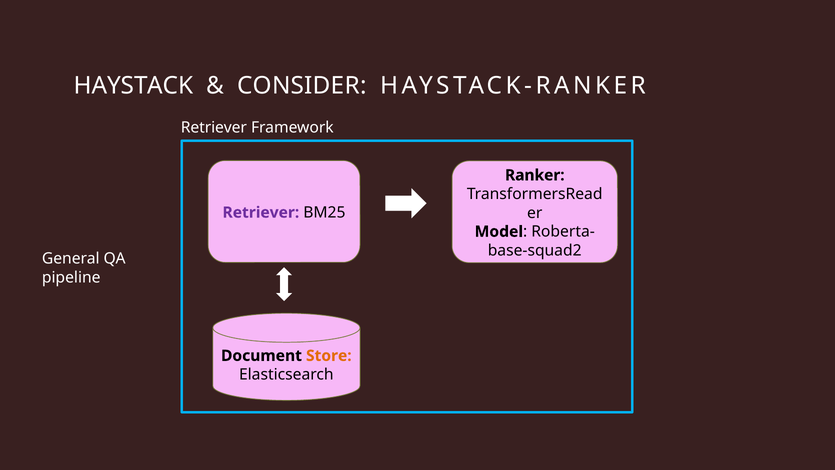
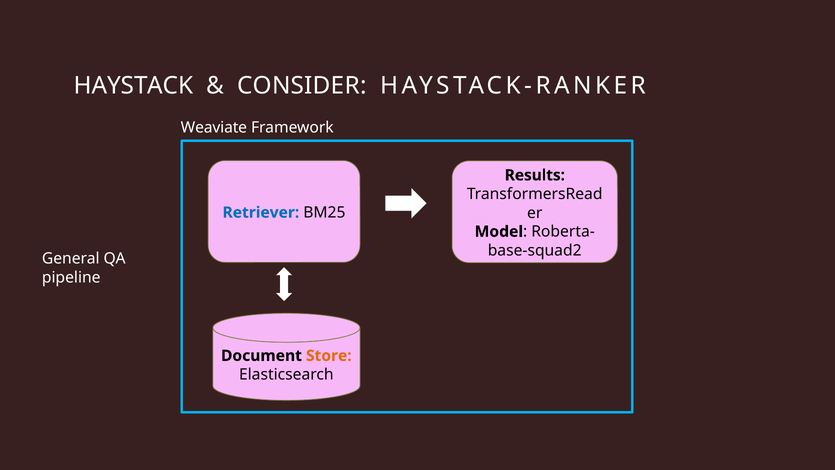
Retriever: Retriever -> Weaviate (214, 128)
Ranker: Ranker -> Results (535, 175)
Retriever colour: purple -> blue (261, 212)
